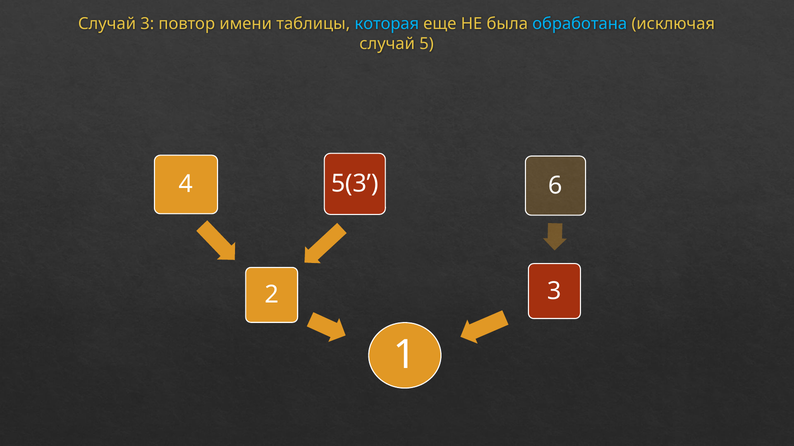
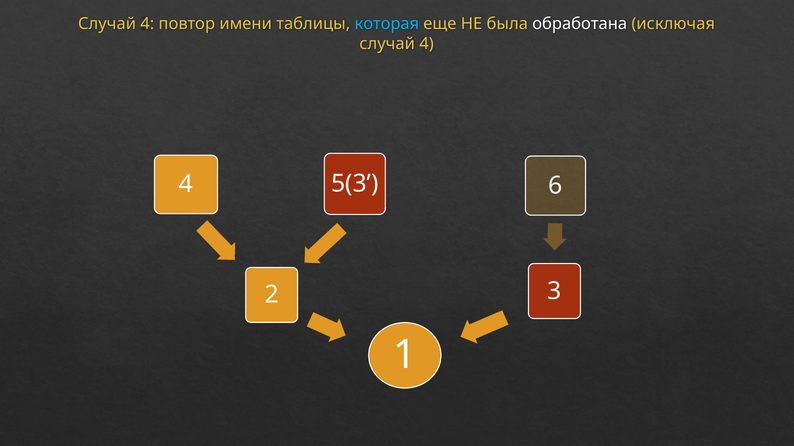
3: 3 -> 4 (147, 24)
обработана colour: light blue -> white (580, 24)
5: 5 -> 4 (426, 44)
